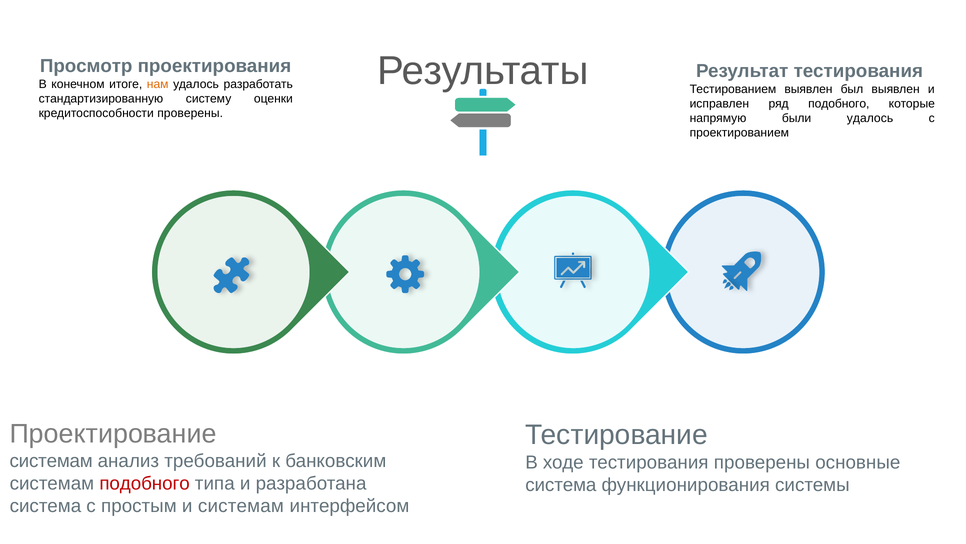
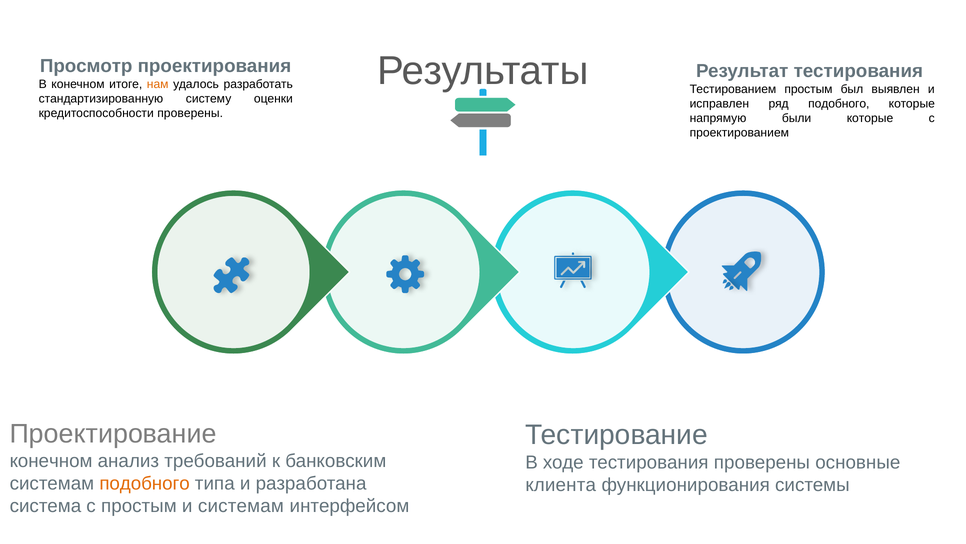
Тестированием выявлен: выявлен -> простым (809, 89)
были удалось: удалось -> которые (870, 118)
системам: системам -> конечном (51, 460)
подобного colour: red -> orange (145, 483)
система: система -> клиента (561, 484)
